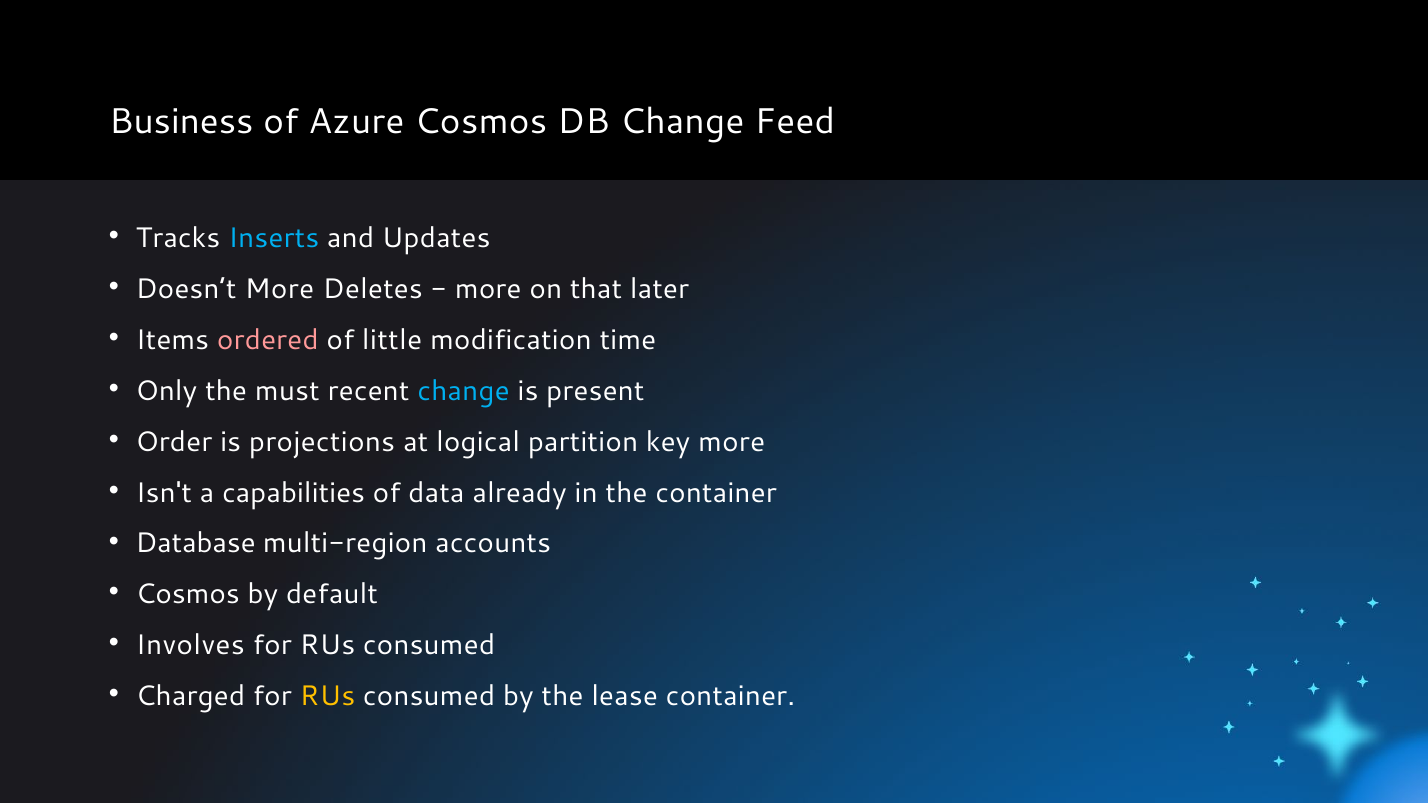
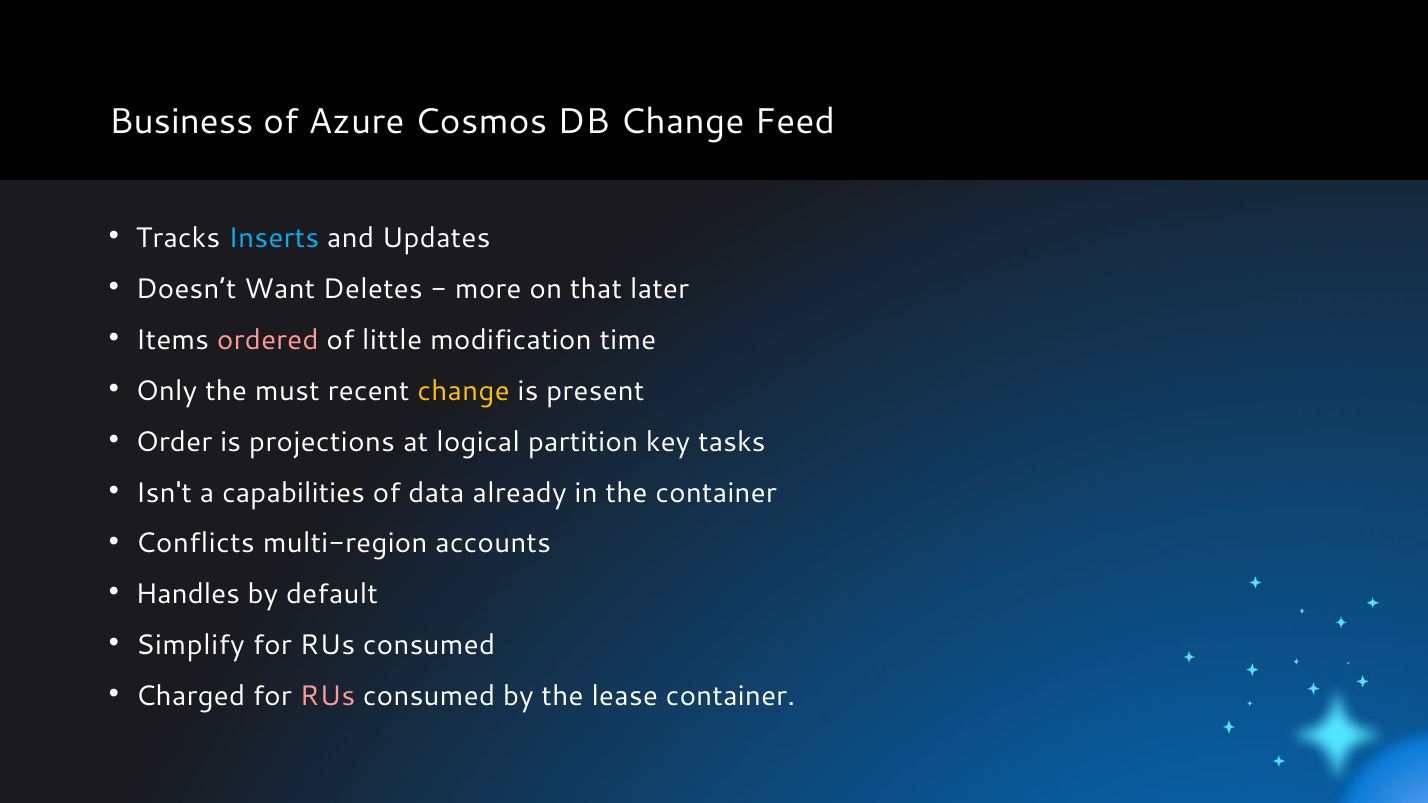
Doesn’t More: More -> Want (280, 289)
change colour: light blue -> yellow (464, 391)
key more: more -> tasks (732, 442)
Database: Database -> Conflicts (195, 544)
Cosmos: Cosmos -> Handles (188, 595)
Involves: Involves -> Simplify (190, 645)
RUs colour: yellow -> pink (327, 696)
